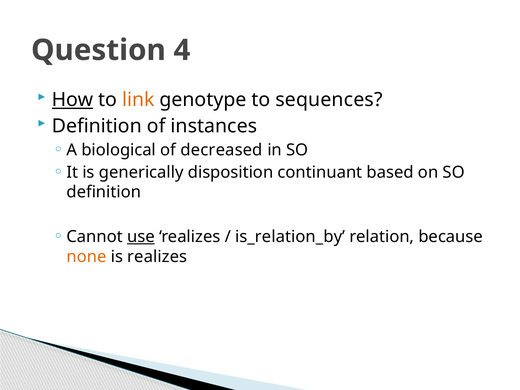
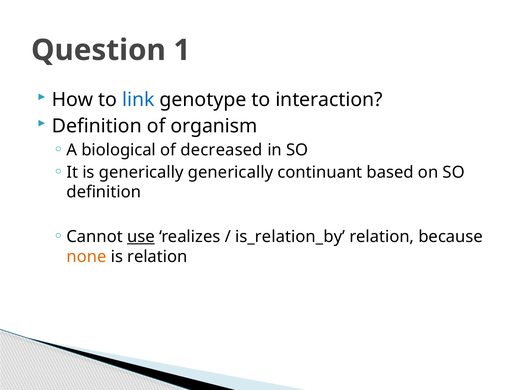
4: 4 -> 1 (182, 50)
How underline: present -> none (73, 100)
link colour: orange -> blue (138, 100)
sequences: sequences -> interaction (329, 100)
instances: instances -> organism (214, 126)
generically disposition: disposition -> generically (231, 172)
is realizes: realizes -> relation (157, 257)
